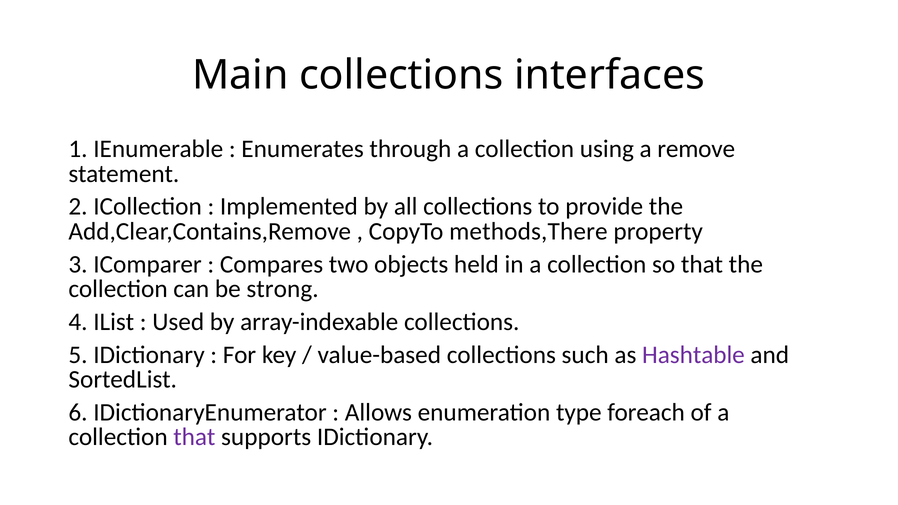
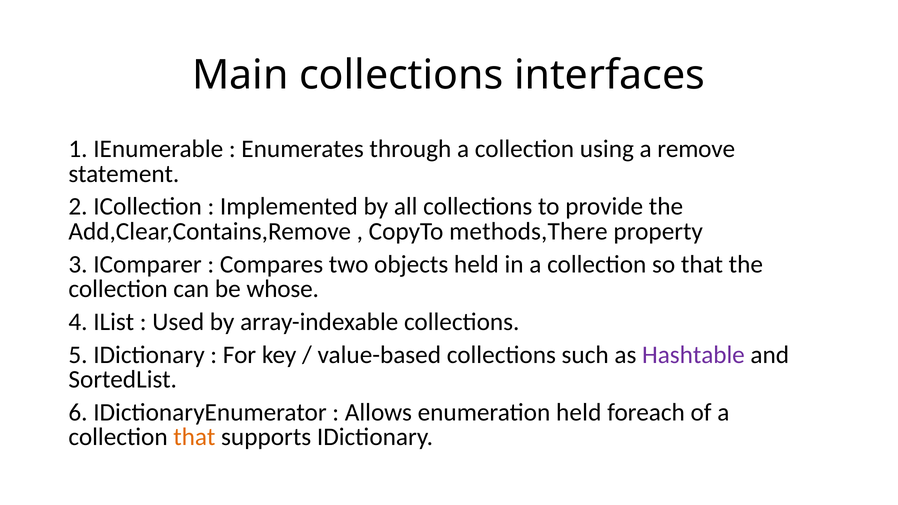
strong: strong -> whose (283, 289)
enumeration type: type -> held (579, 412)
that colour: purple -> orange (194, 437)
